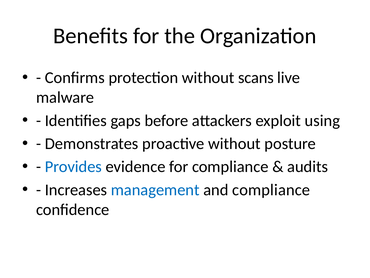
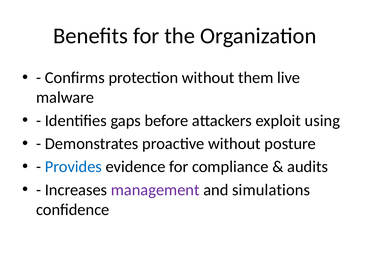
scans: scans -> them (256, 78)
management colour: blue -> purple (155, 189)
and compliance: compliance -> simulations (271, 189)
